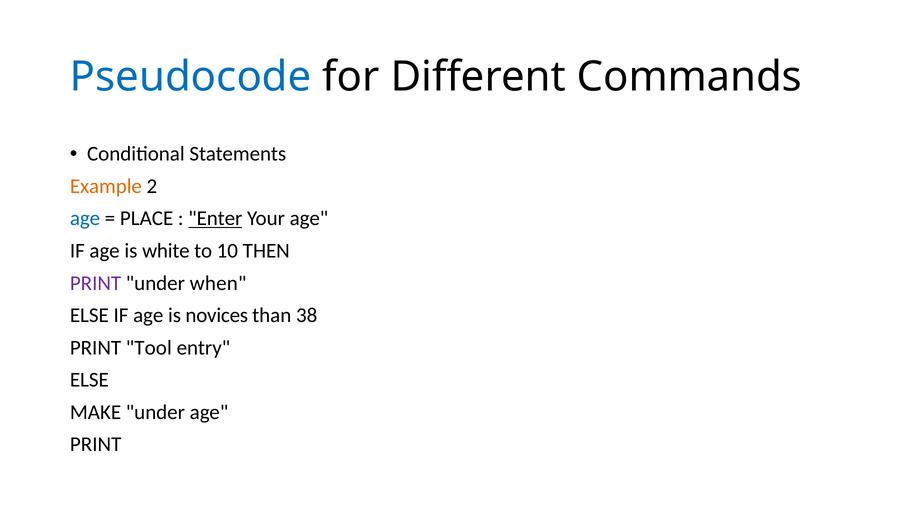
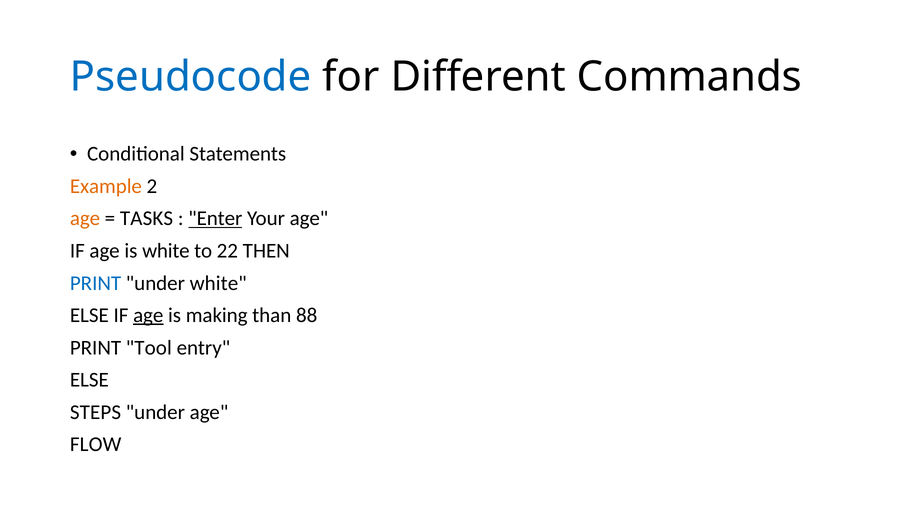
age colour: blue -> orange (85, 218)
PLACE: PLACE -> TASKS (147, 218)
10: 10 -> 22 (227, 251)
PRINT colour: purple -> blue (96, 283)
under when: when -> white (218, 283)
age underline: none -> present (148, 315)
novices: novices -> making (217, 315)
38: 38 -> 88 (307, 315)
MAKE: MAKE -> STEPS (95, 412)
PRINT: PRINT -> FLOW (96, 444)
